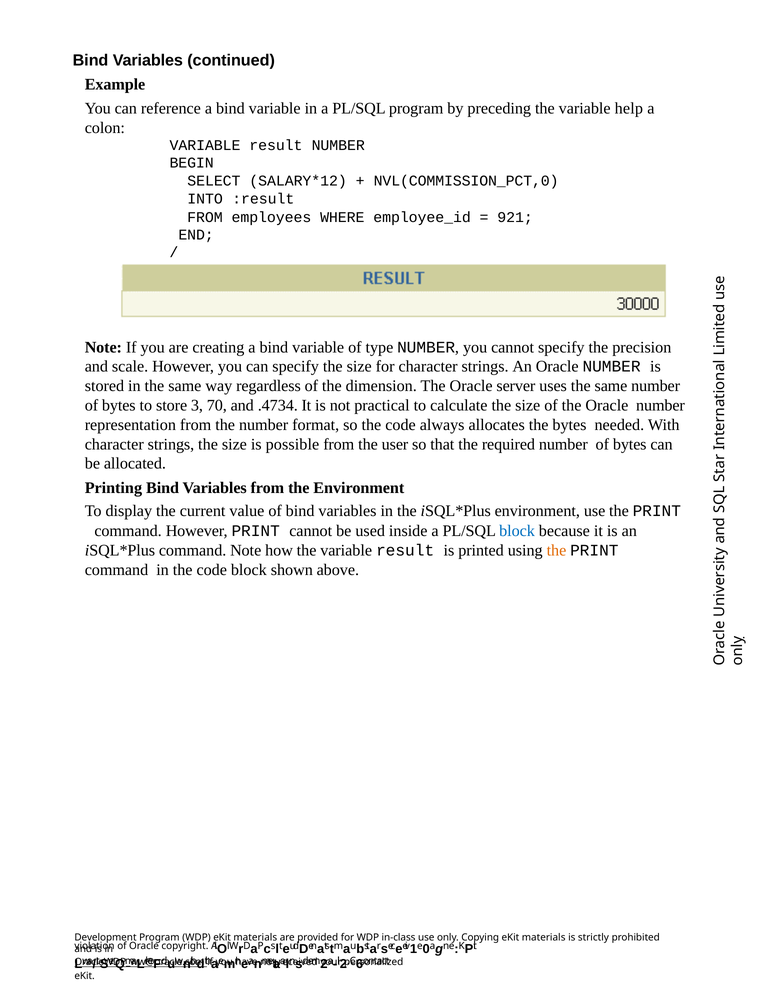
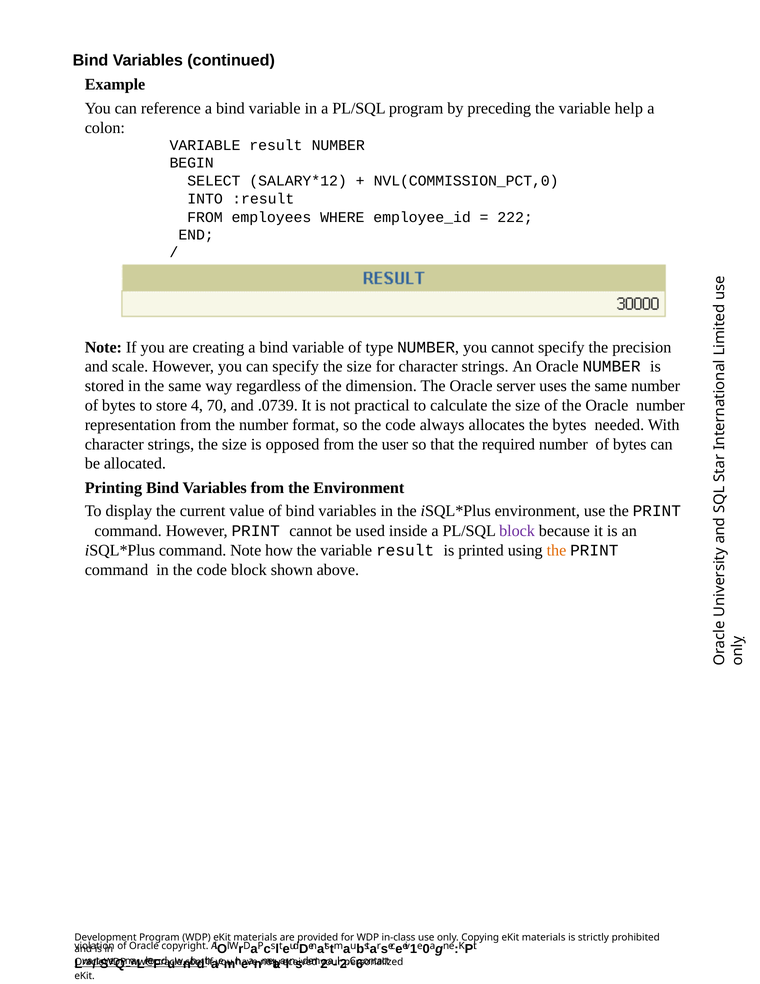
921: 921 -> 222 (515, 217)
3: 3 -> 4 (197, 405)
.4734: .4734 -> .0739 (278, 405)
possible: possible -> opposed (293, 444)
block colour: blue -> purple (517, 530)
